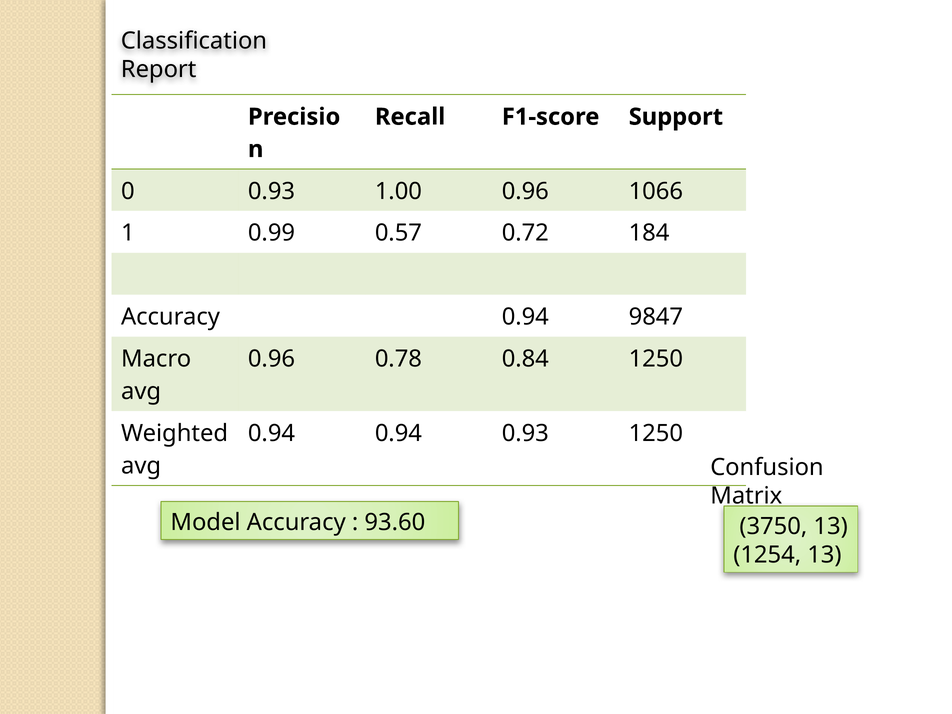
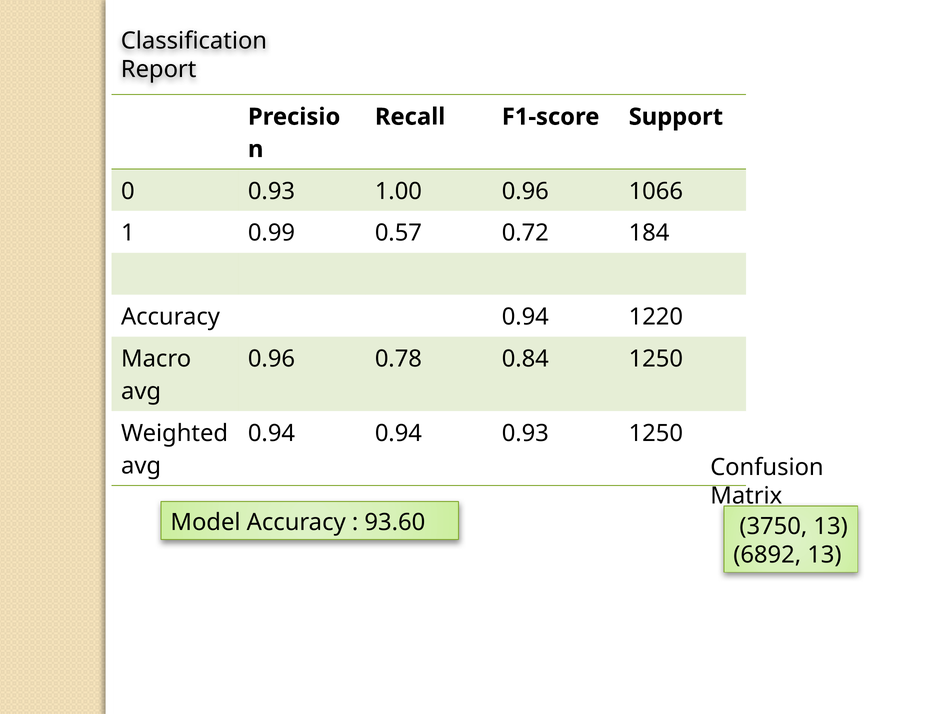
9847: 9847 -> 1220 (656, 317)
1254: 1254 -> 6892 (767, 555)
